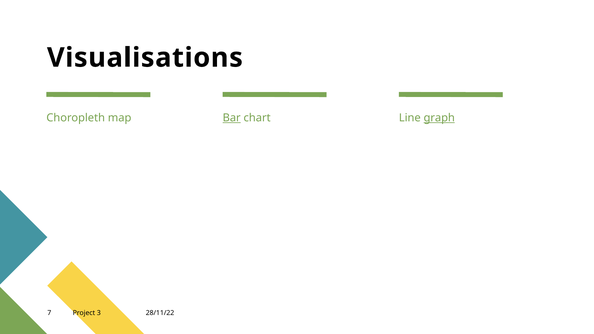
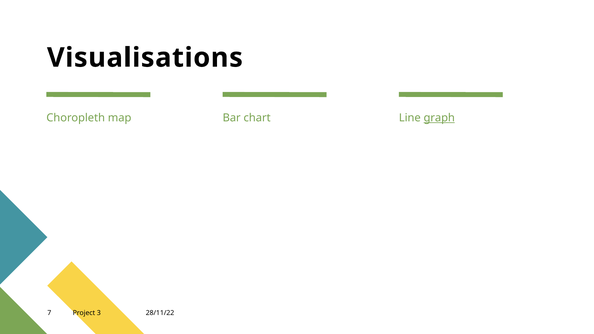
Bar underline: present -> none (232, 118)
